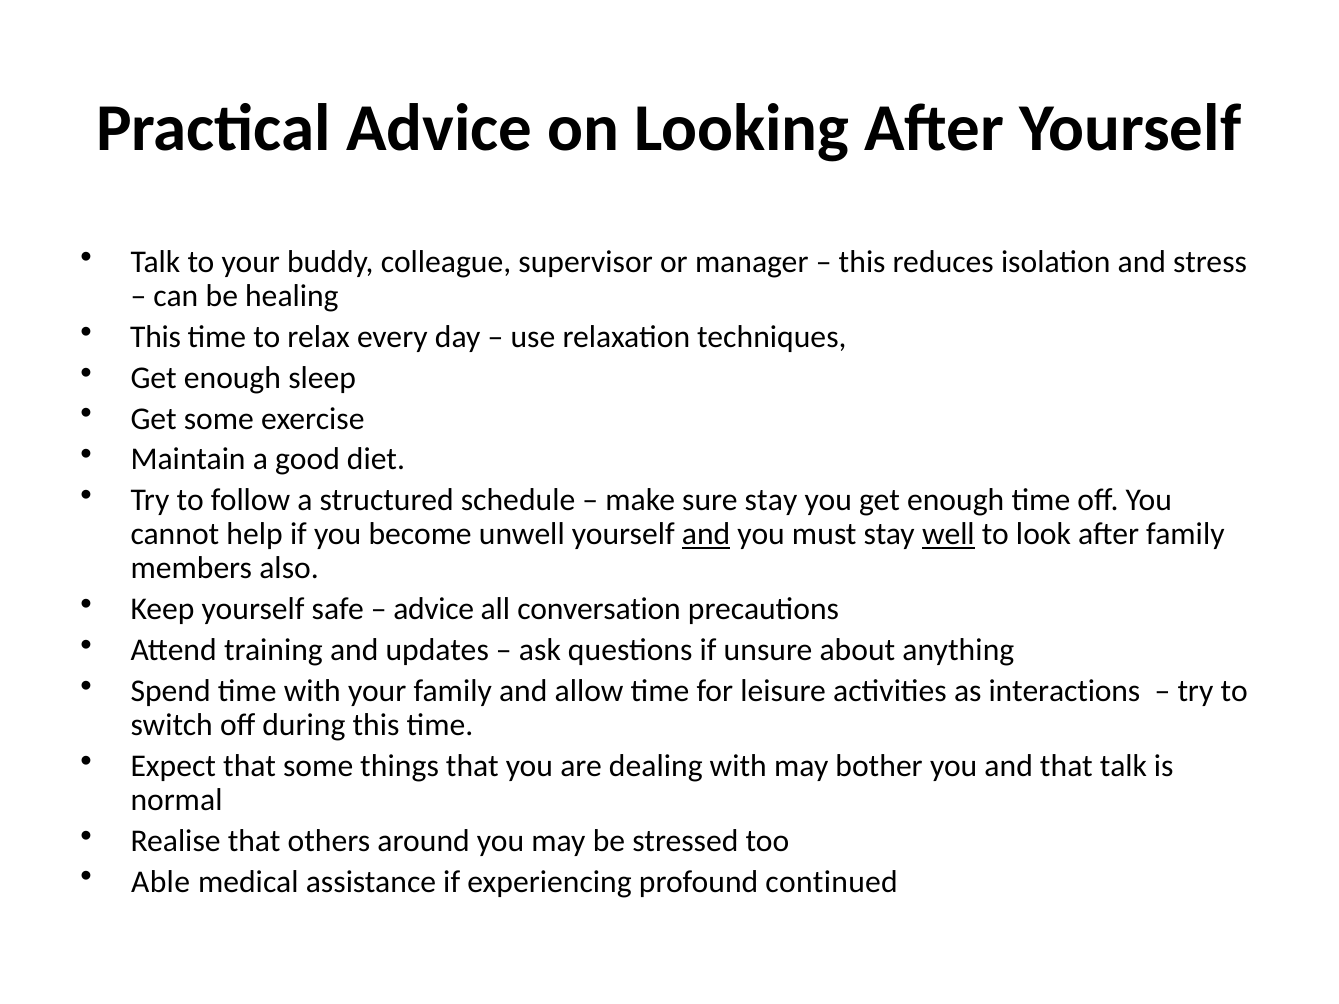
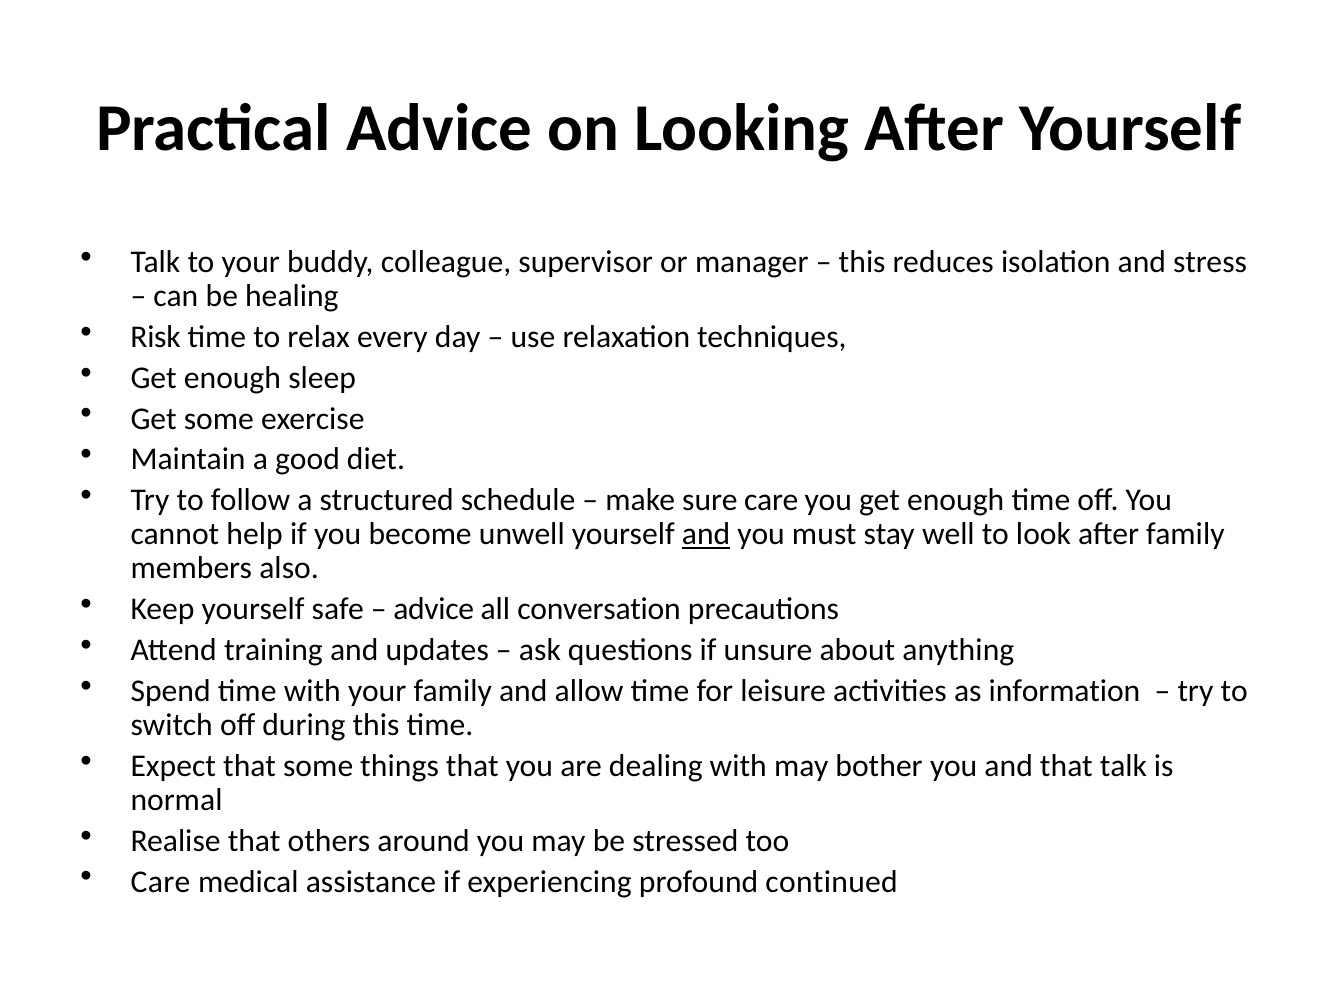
This: This -> Risk (156, 337)
sure stay: stay -> care (771, 500)
well underline: present -> none (948, 535)
interactions: interactions -> information (1064, 691)
Able: Able -> Care (161, 882)
